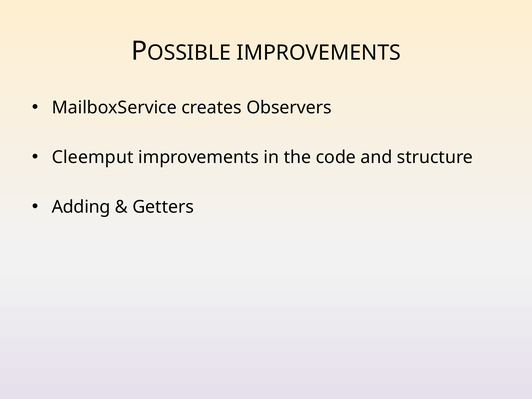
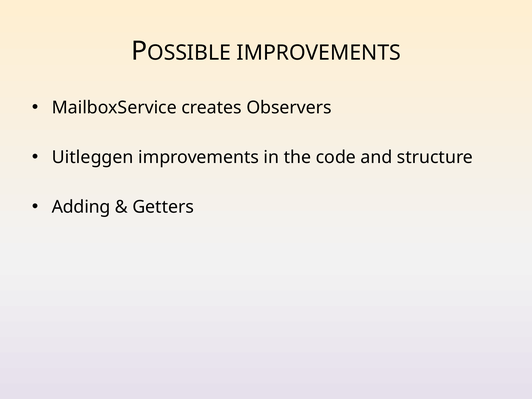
Cleemput: Cleemput -> Uitleggen (93, 157)
